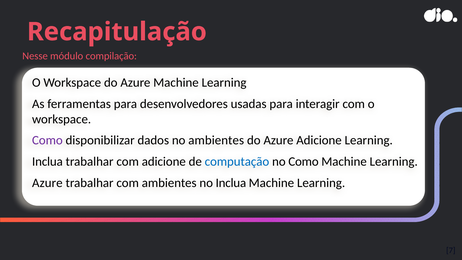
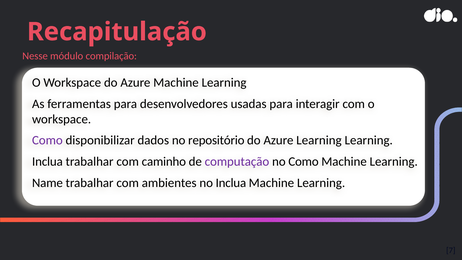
no ambientes: ambientes -> repositório (216, 140)
Azure Adicione: Adicione -> Learning (319, 140)
com adicione: adicione -> caminho (164, 162)
computação colour: blue -> purple (237, 162)
Azure: Azure -> Name (47, 183)
